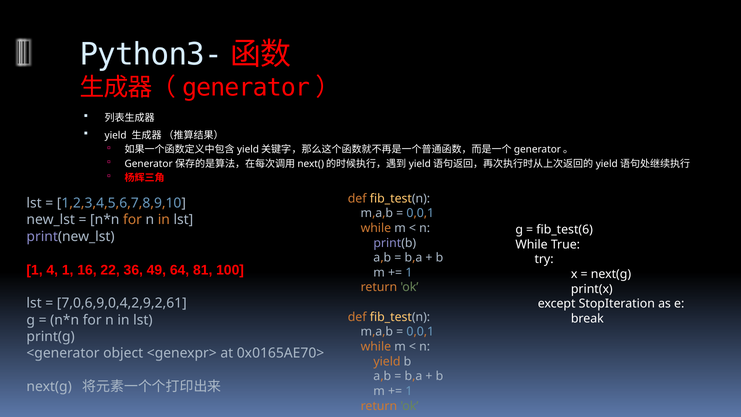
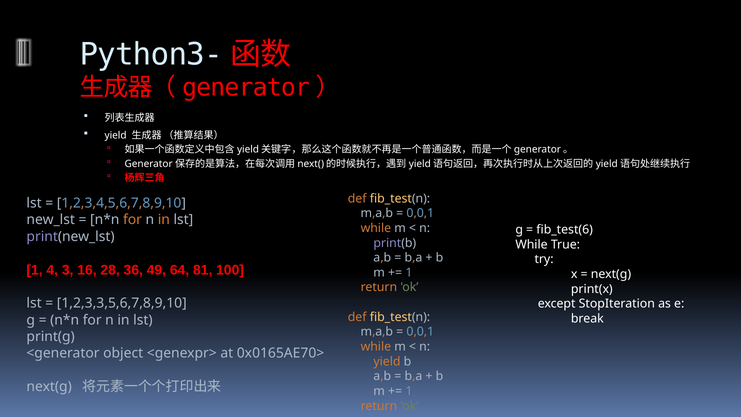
4 1: 1 -> 3 (68, 270)
22: 22 -> 28 (110, 270)
7,0,6,9,0,4,2,9,2,61: 7,0,6,9,0,4,2,9,2,61 -> 1,2,3,3,5,6,7,8,9,10 (122, 303)
